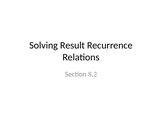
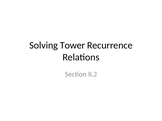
Result: Result -> Tower (73, 46)
